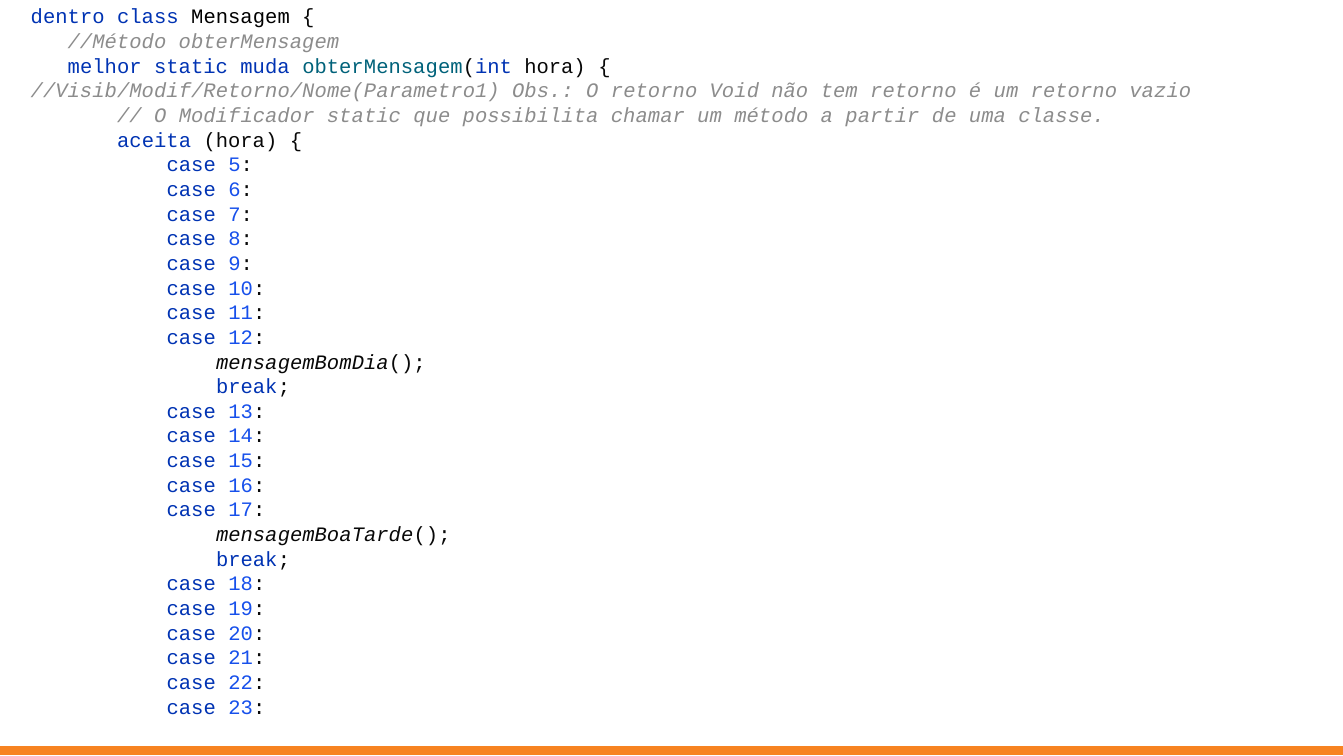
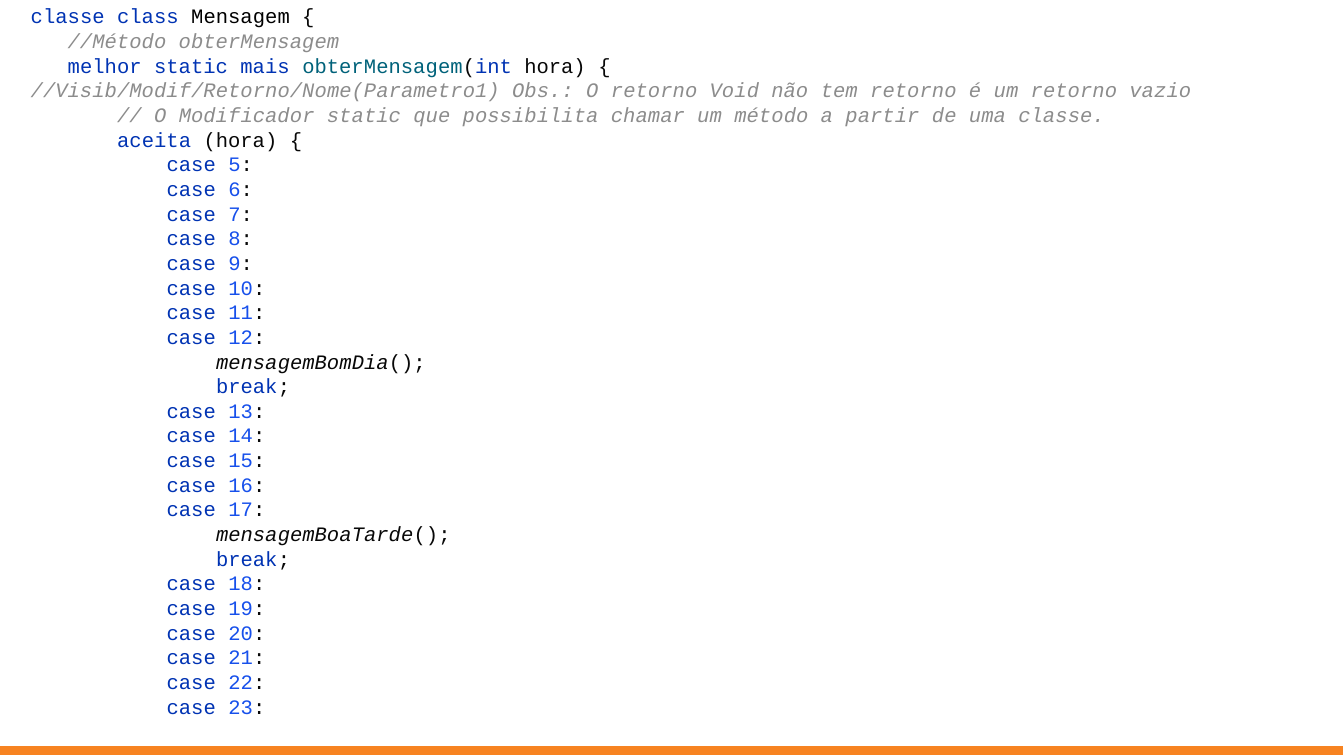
dentro: dentro -> classe (68, 17)
muda: muda -> mais (265, 66)
